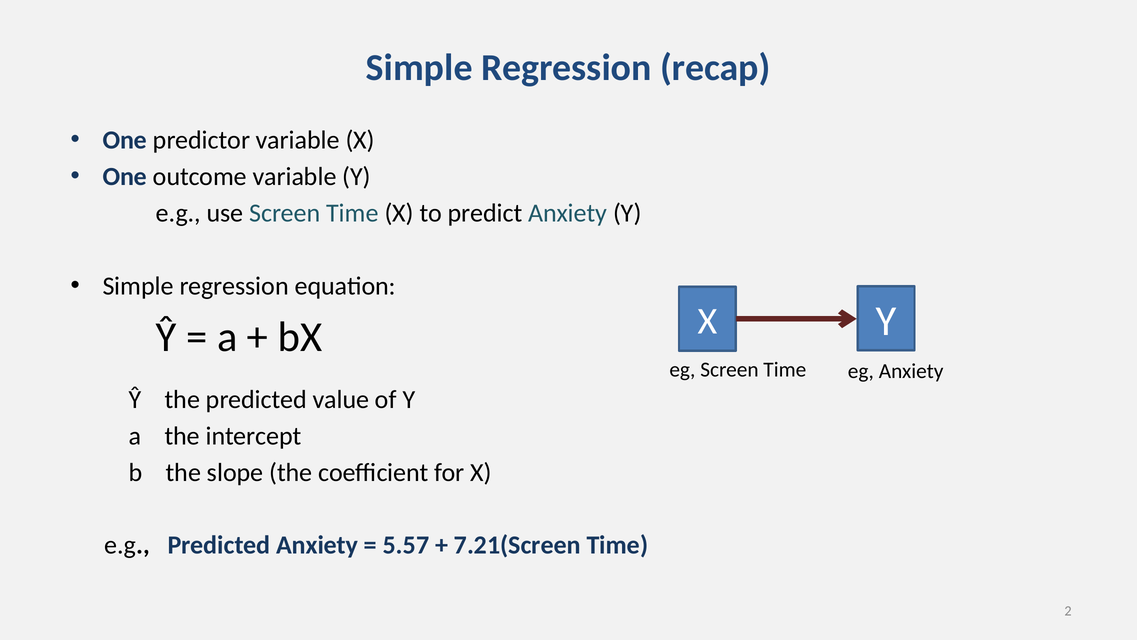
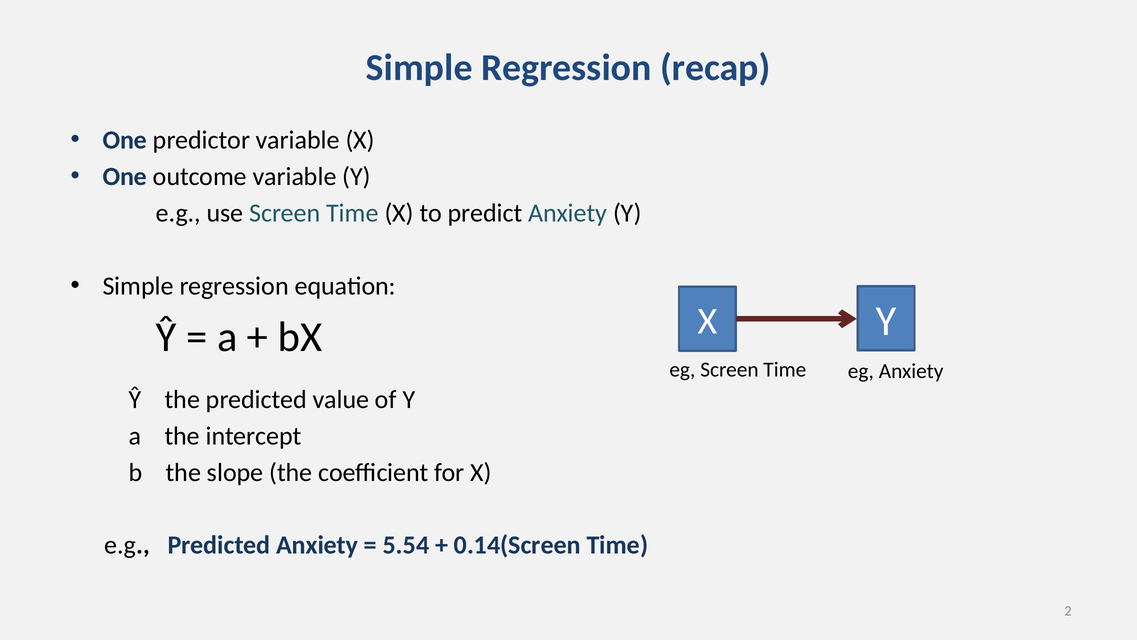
5.57: 5.57 -> 5.54 (406, 545)
7.21(Screen: 7.21(Screen -> 0.14(Screen (517, 545)
